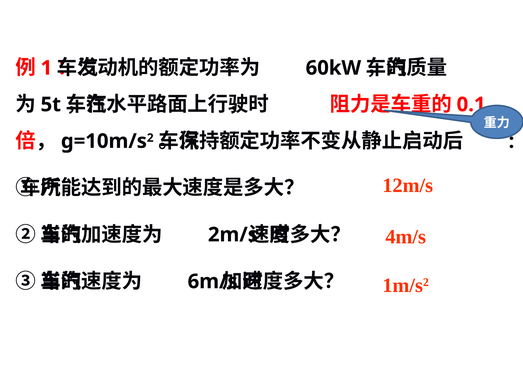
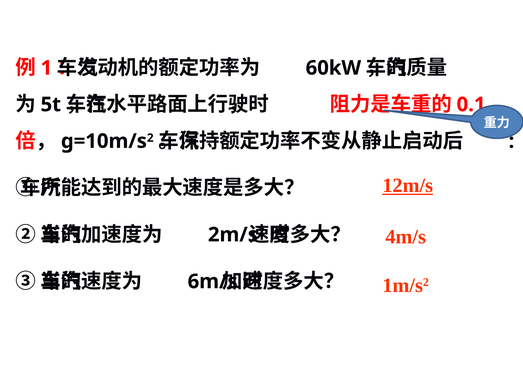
12m/s underline: none -> present (408, 186)
